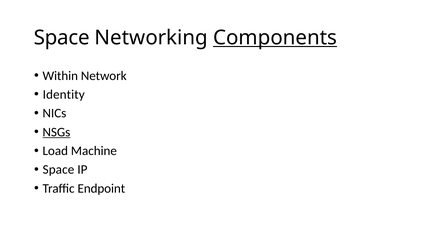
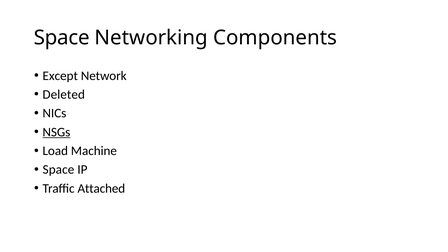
Components underline: present -> none (275, 38)
Within: Within -> Except (60, 76)
Identity: Identity -> Deleted (64, 95)
Endpoint: Endpoint -> Attached (101, 188)
